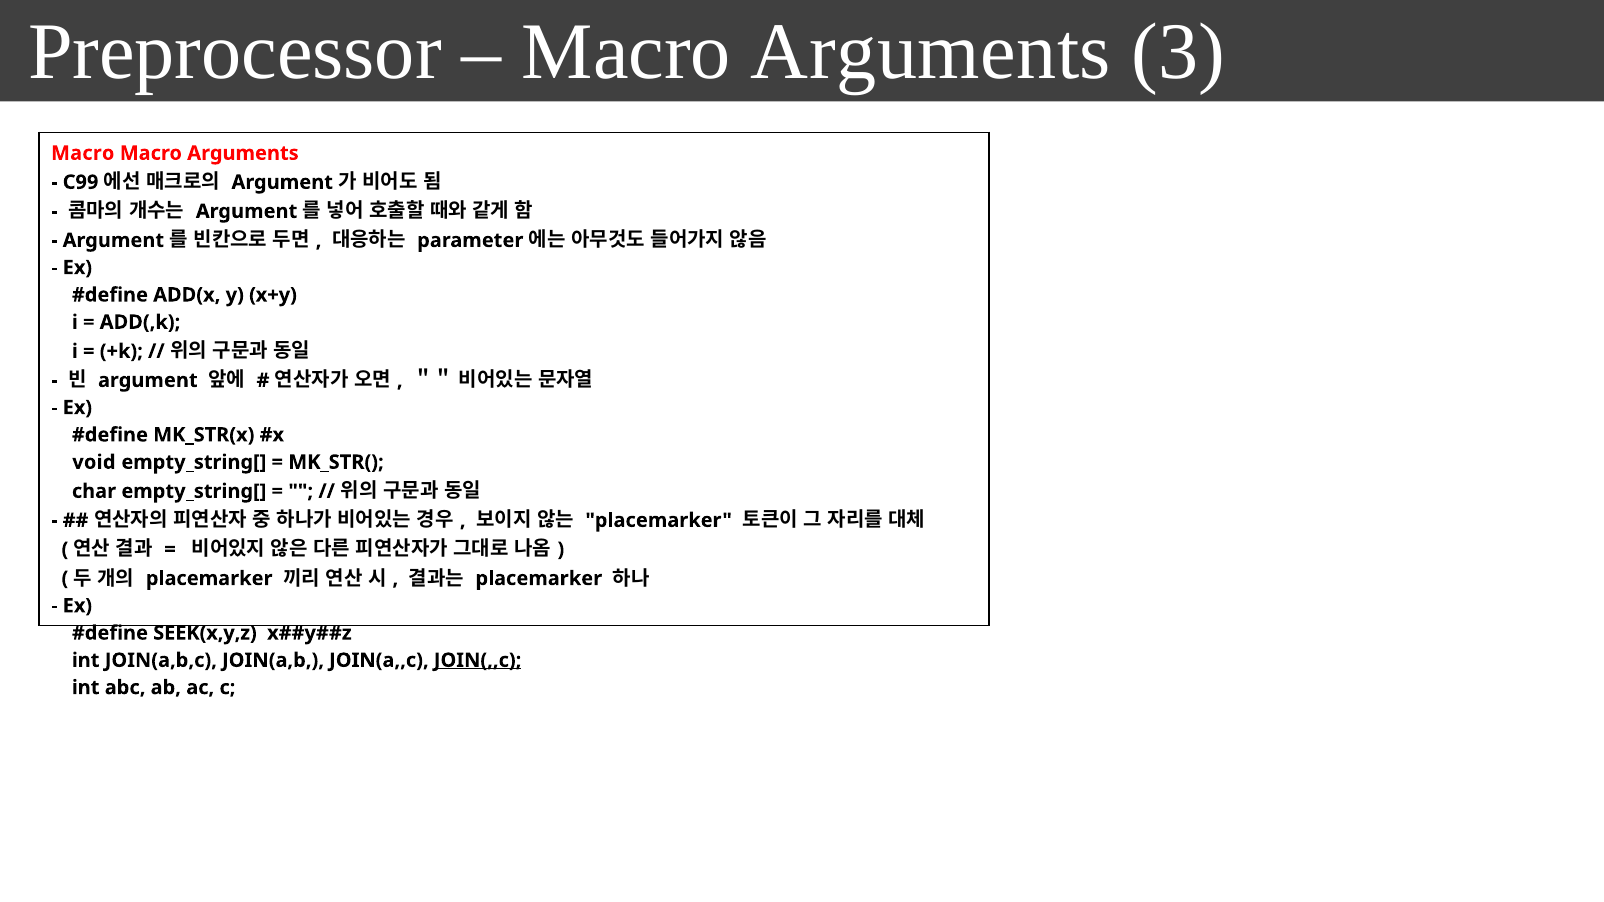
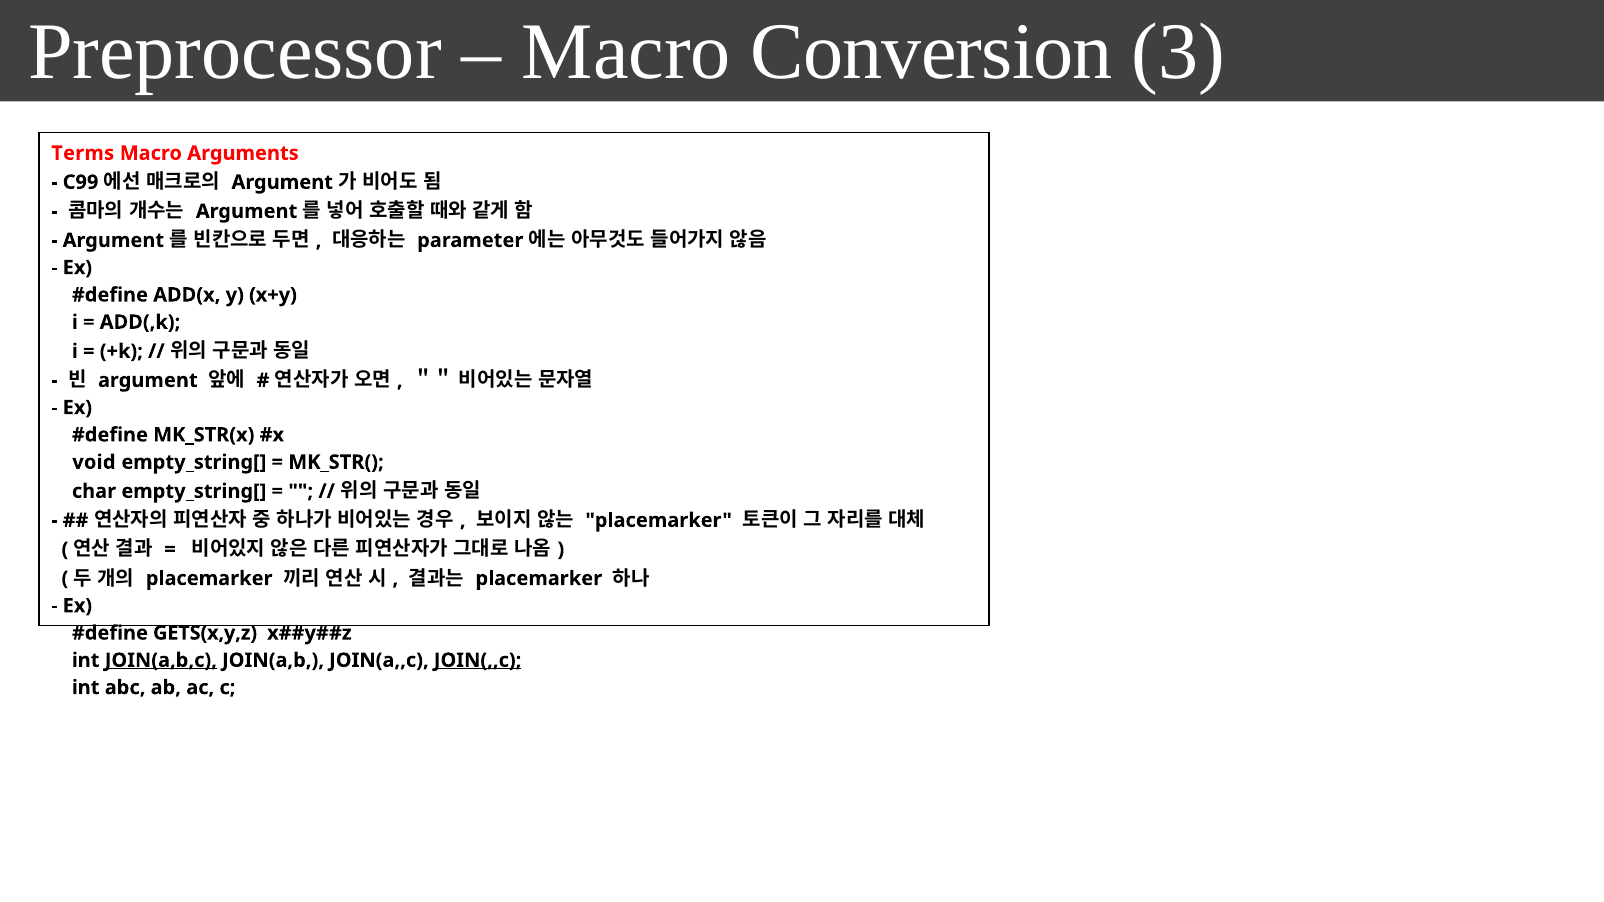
Arguments: Arguments -> Conversion (932, 52)
Macro: Macro -> Terms (83, 153)
SEEK(x,y,z: SEEK(x,y,z -> GETS(x,y,z (205, 633)
JOIN(a,b,c underline: none -> present (161, 660)
